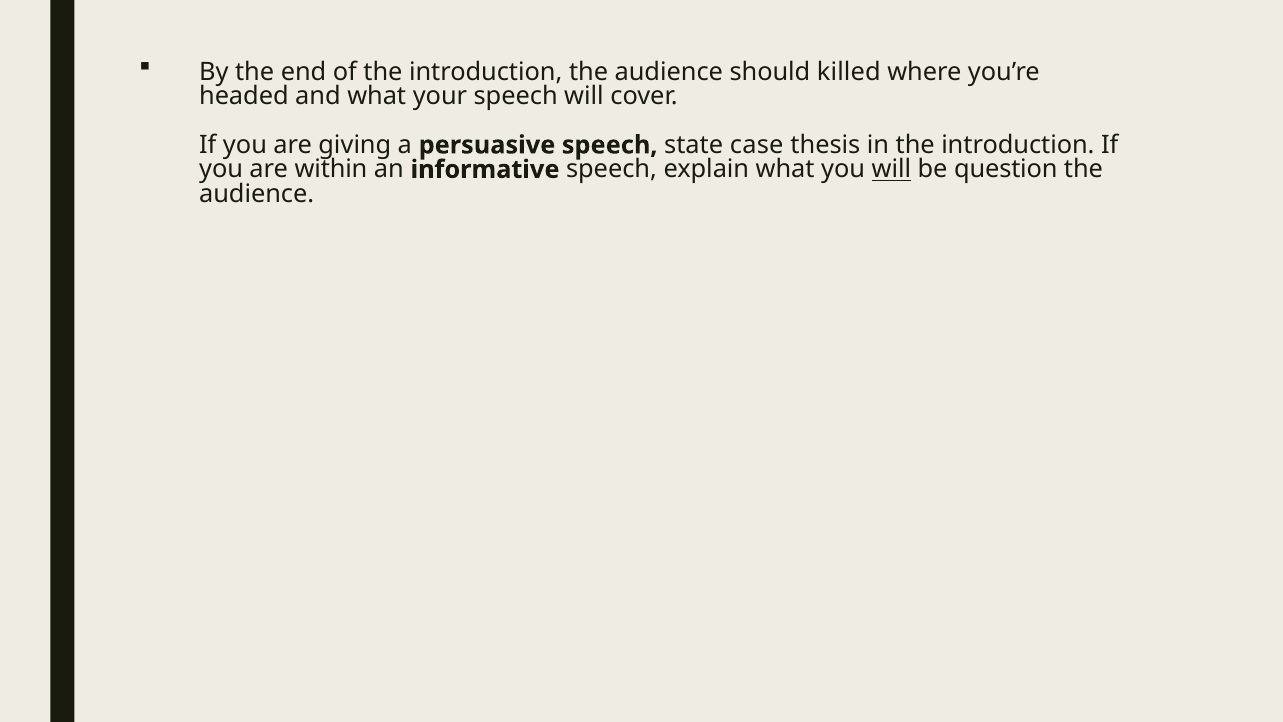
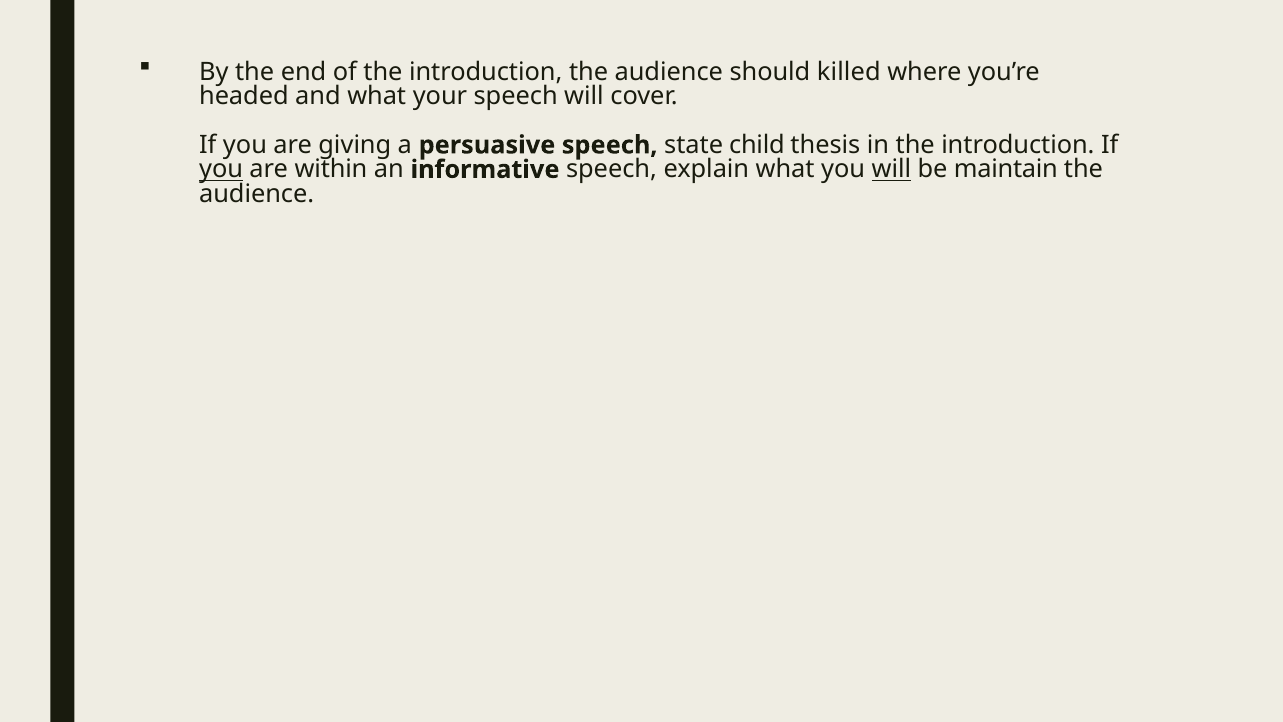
case: case -> child (757, 145)
you underline: none -> present (221, 169)
question: question -> maintain (1006, 169)
